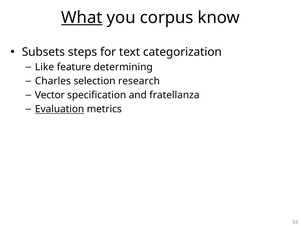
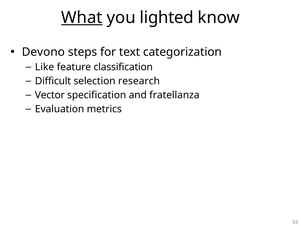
corpus: corpus -> lighted (167, 17)
Subsets: Subsets -> Devono (43, 52)
determining: determining -> classification (123, 67)
Charles: Charles -> Difficult (53, 81)
Evaluation underline: present -> none (60, 109)
